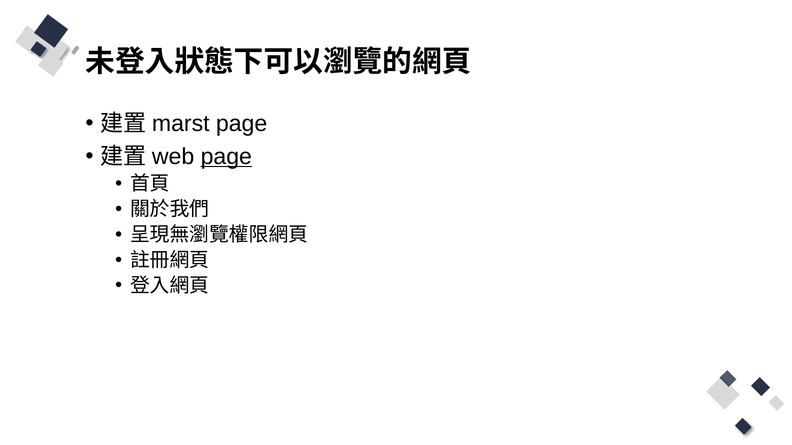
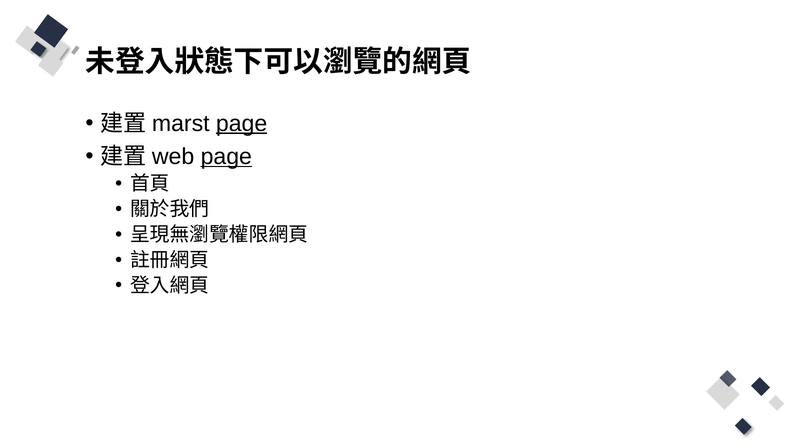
page underline: none -> present (242, 124)
